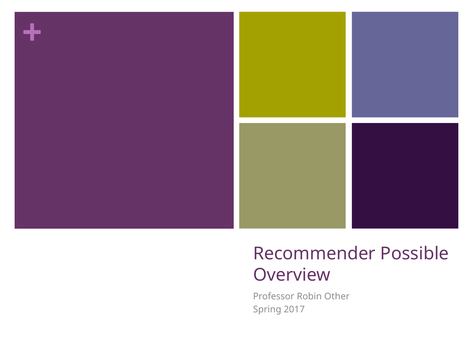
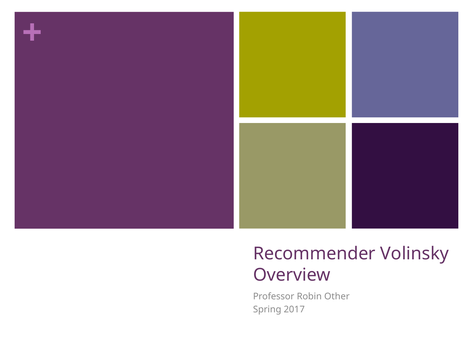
Possible: Possible -> Volinsky (415, 253)
